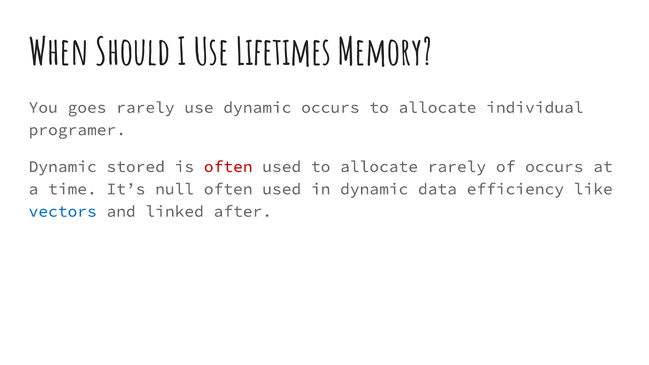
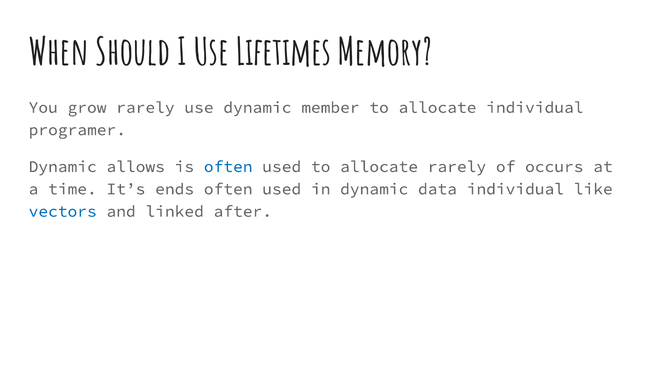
goes: goes -> grow (87, 107)
dynamic occurs: occurs -> member (330, 107)
stored: stored -> allows (136, 167)
often colour: red -> blue (228, 167)
null: null -> ends (175, 189)
data efficiency: efficiency -> individual (515, 189)
